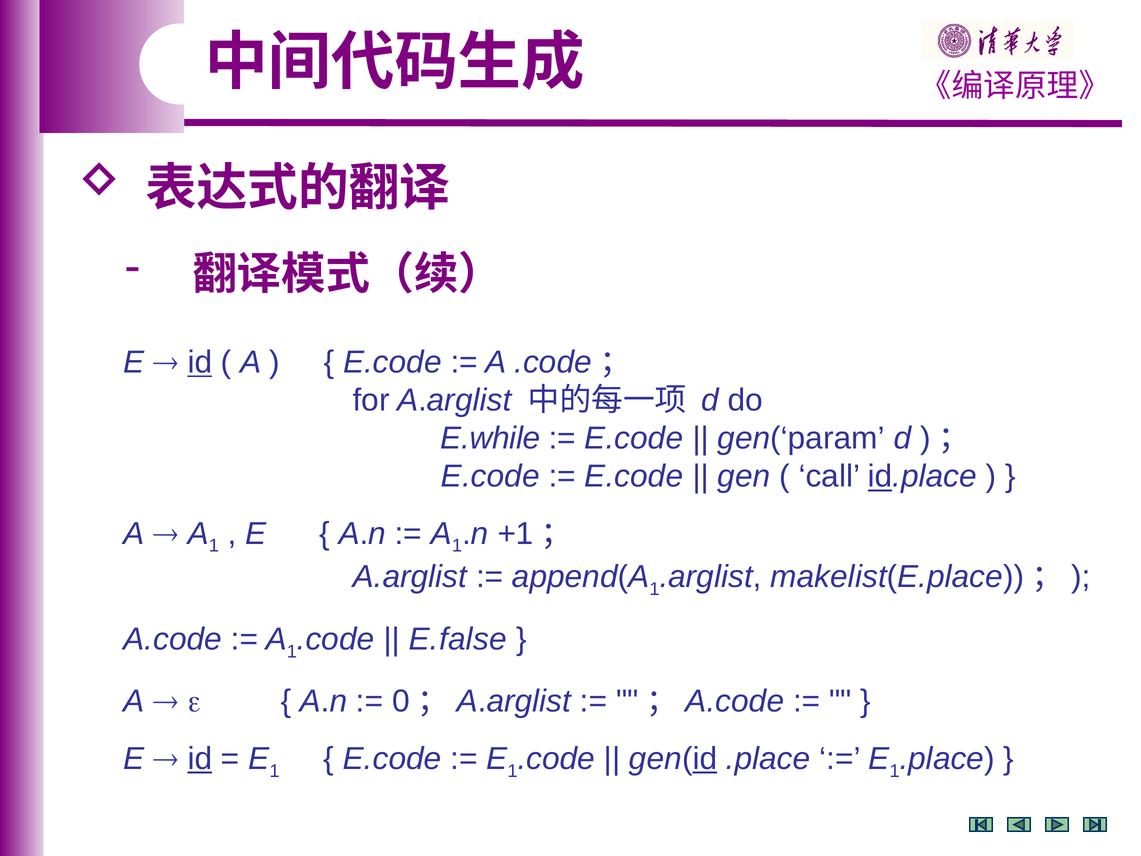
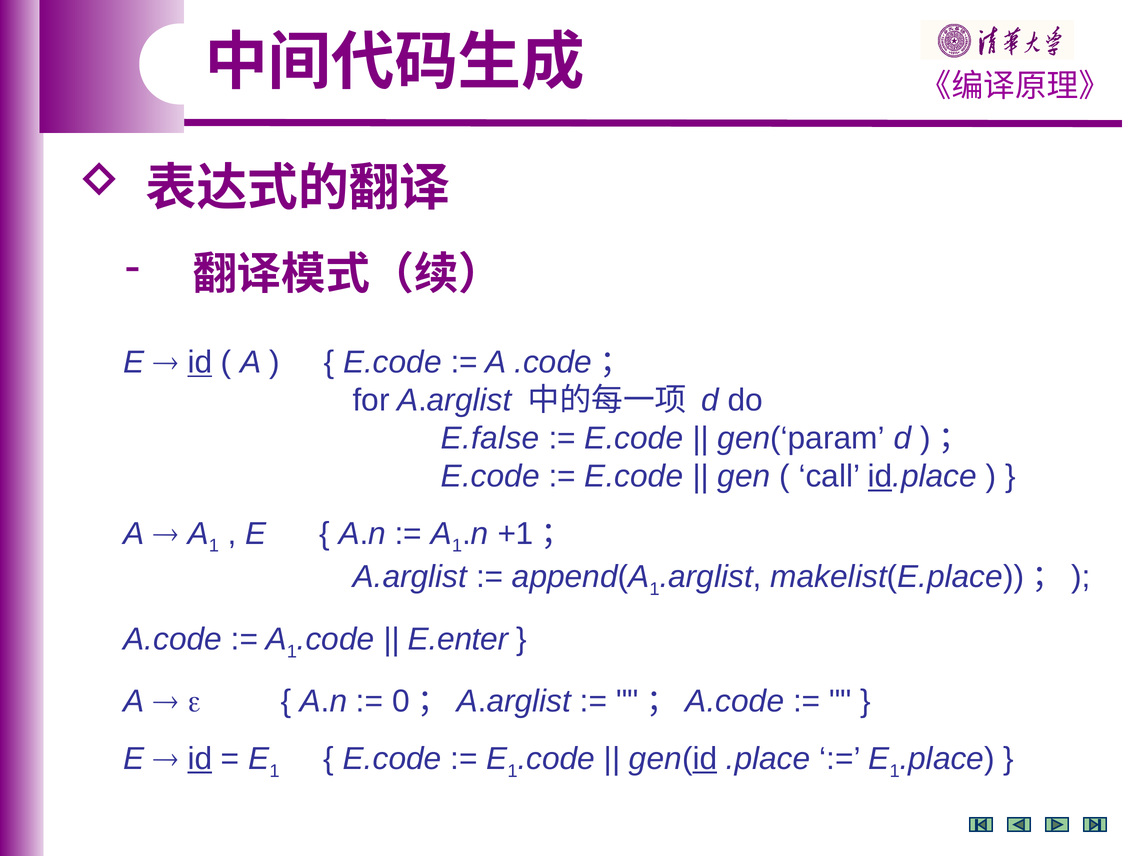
E.while: E.while -> E.false (490, 438)
E.false: E.false -> E.enter (458, 639)
